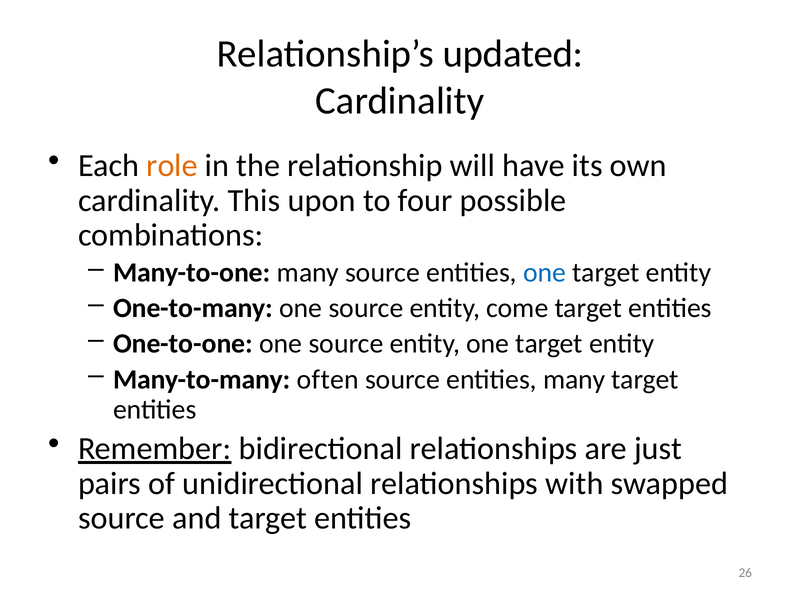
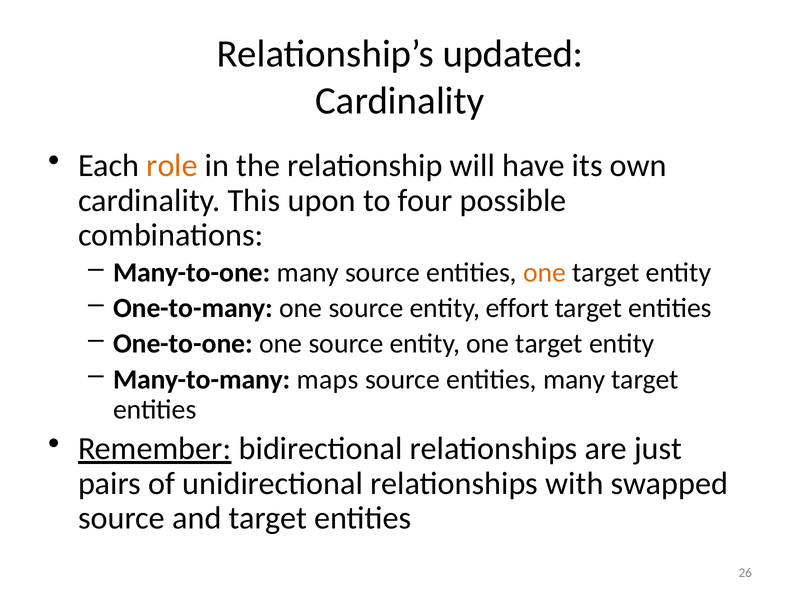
one colour: blue -> orange (545, 273)
come: come -> effort (517, 308)
often: often -> maps (328, 379)
